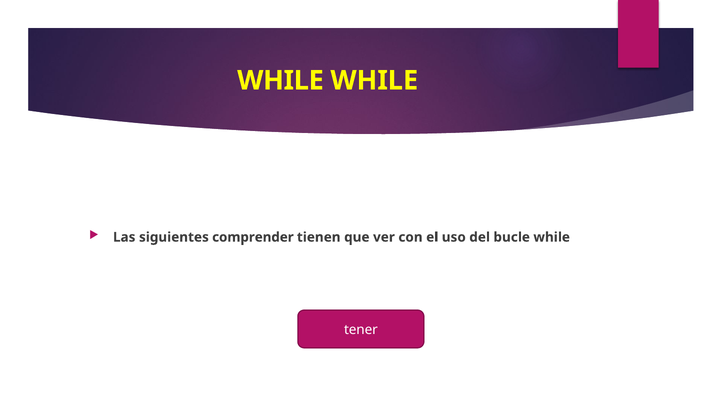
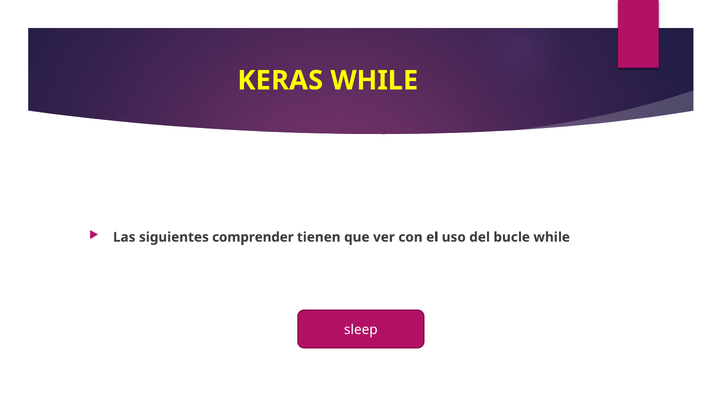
WHILE: WHILE -> KERAS (280, 80)
tener: tener -> sleep (361, 330)
